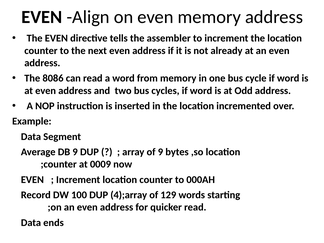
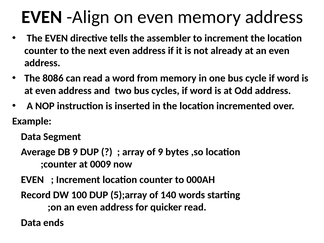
4);array: 4);array -> 5);array (129, 195)
129: 129 -> 140 (168, 195)
